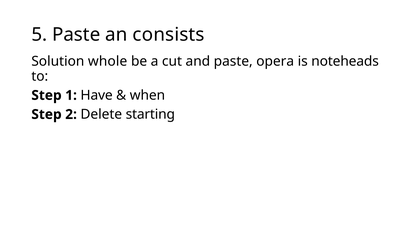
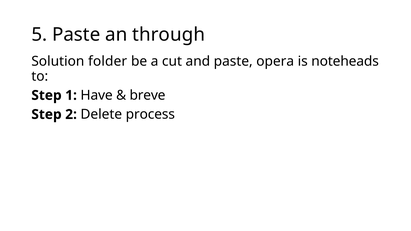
consists: consists -> through (169, 35)
whole: whole -> folder (108, 62)
when: when -> breve (147, 95)
starting: starting -> process (150, 114)
